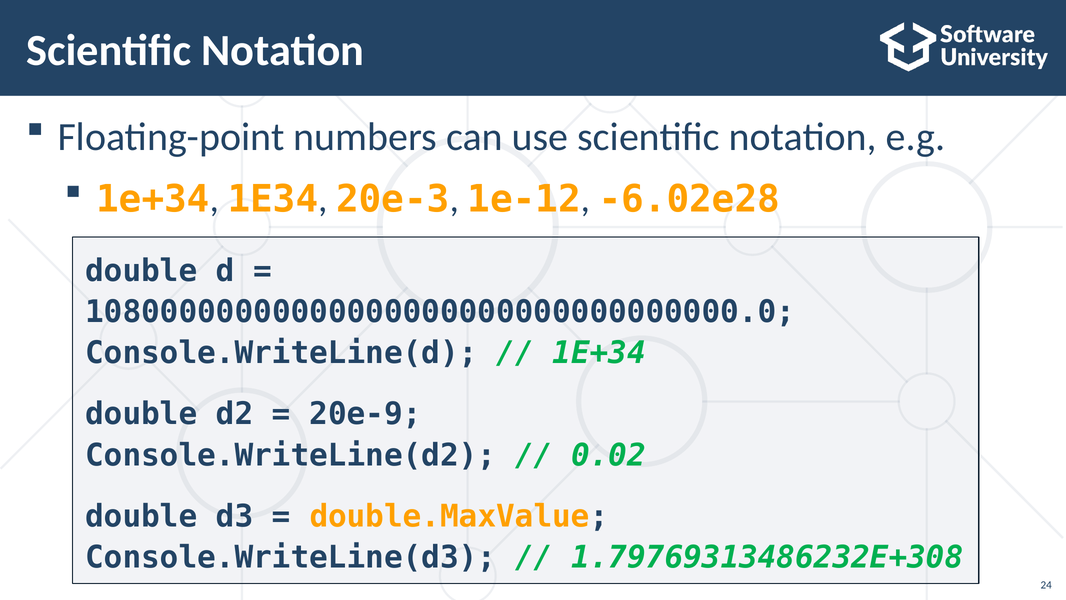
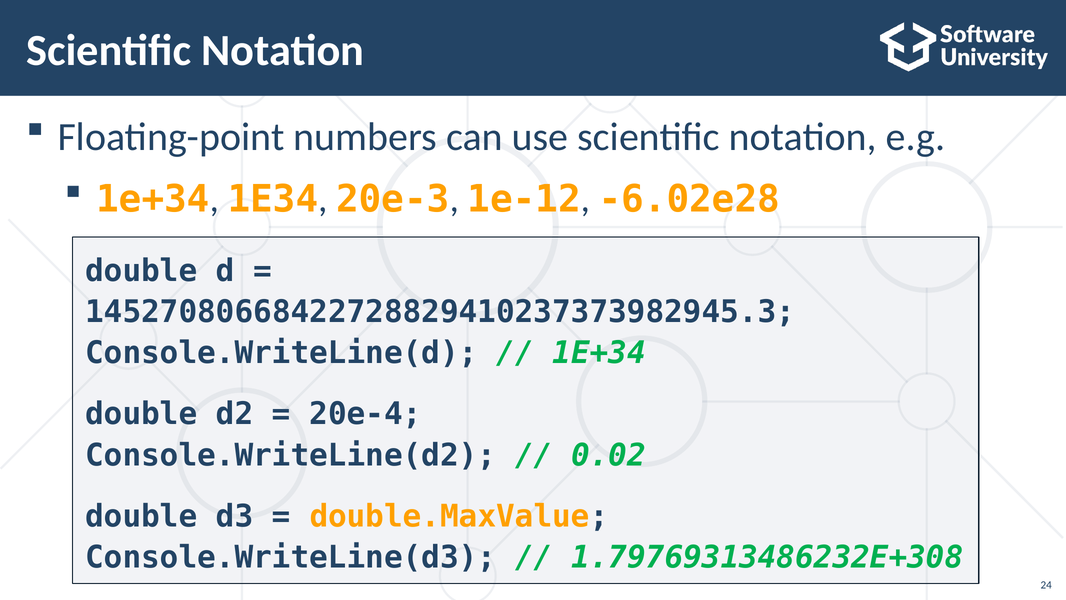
10800000000000000000000000000000000.0: 10800000000000000000000000000000000.0 -> 14527080668422728829410237373982945.3 (440, 312)
20e-9: 20e-9 -> 20e-4 (365, 414)
